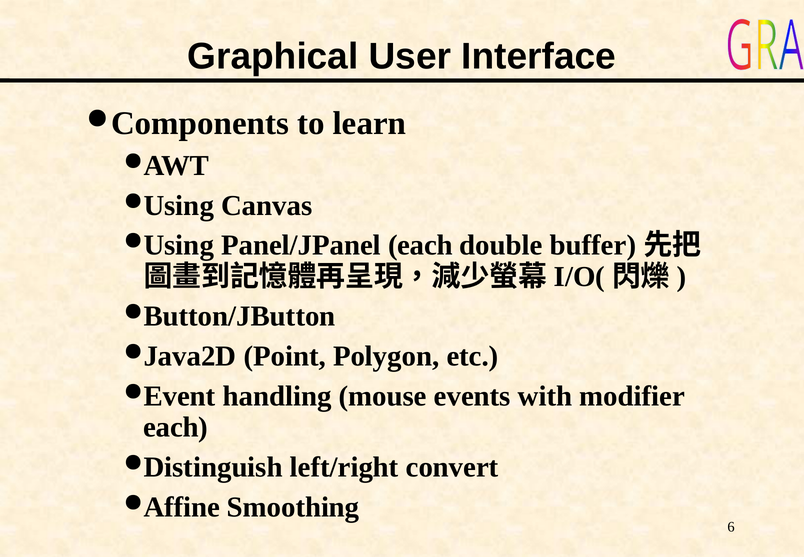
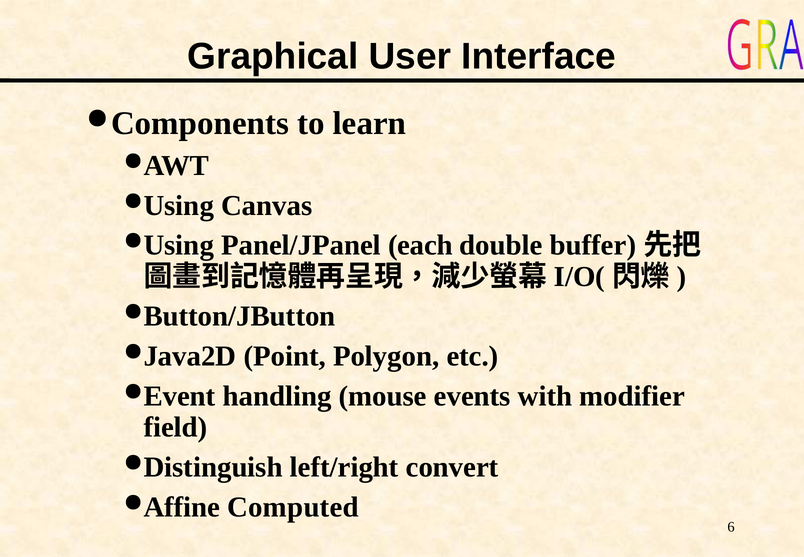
each: each -> field (176, 427)
Smoothing: Smoothing -> Computed (293, 507)
